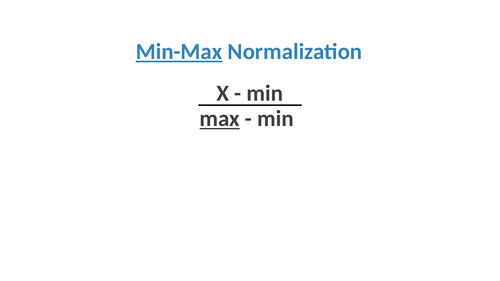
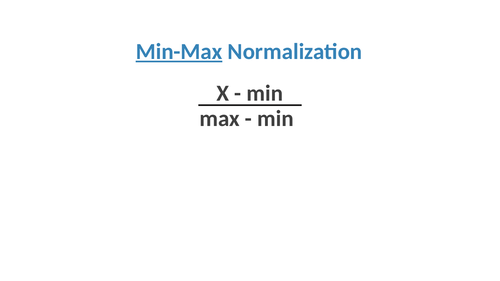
max underline: present -> none (220, 119)
